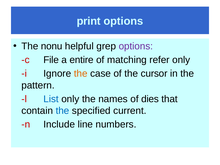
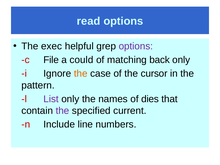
print: print -> read (89, 21)
nonu: nonu -> exec (52, 46)
entire: entire -> could (81, 60)
refer: refer -> back (160, 60)
List colour: blue -> purple (51, 99)
the colour: blue -> purple (62, 111)
